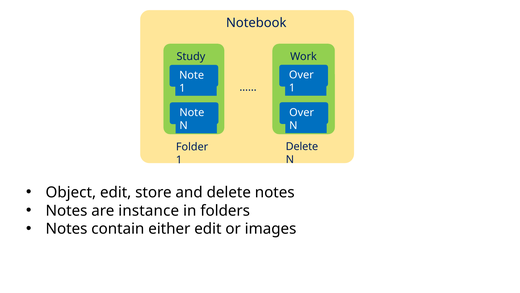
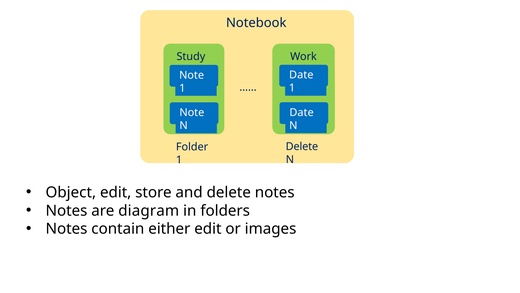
Over: Over -> Date (301, 75)
Over: Over -> Date (302, 112)
instance: instance -> diagram (149, 210)
